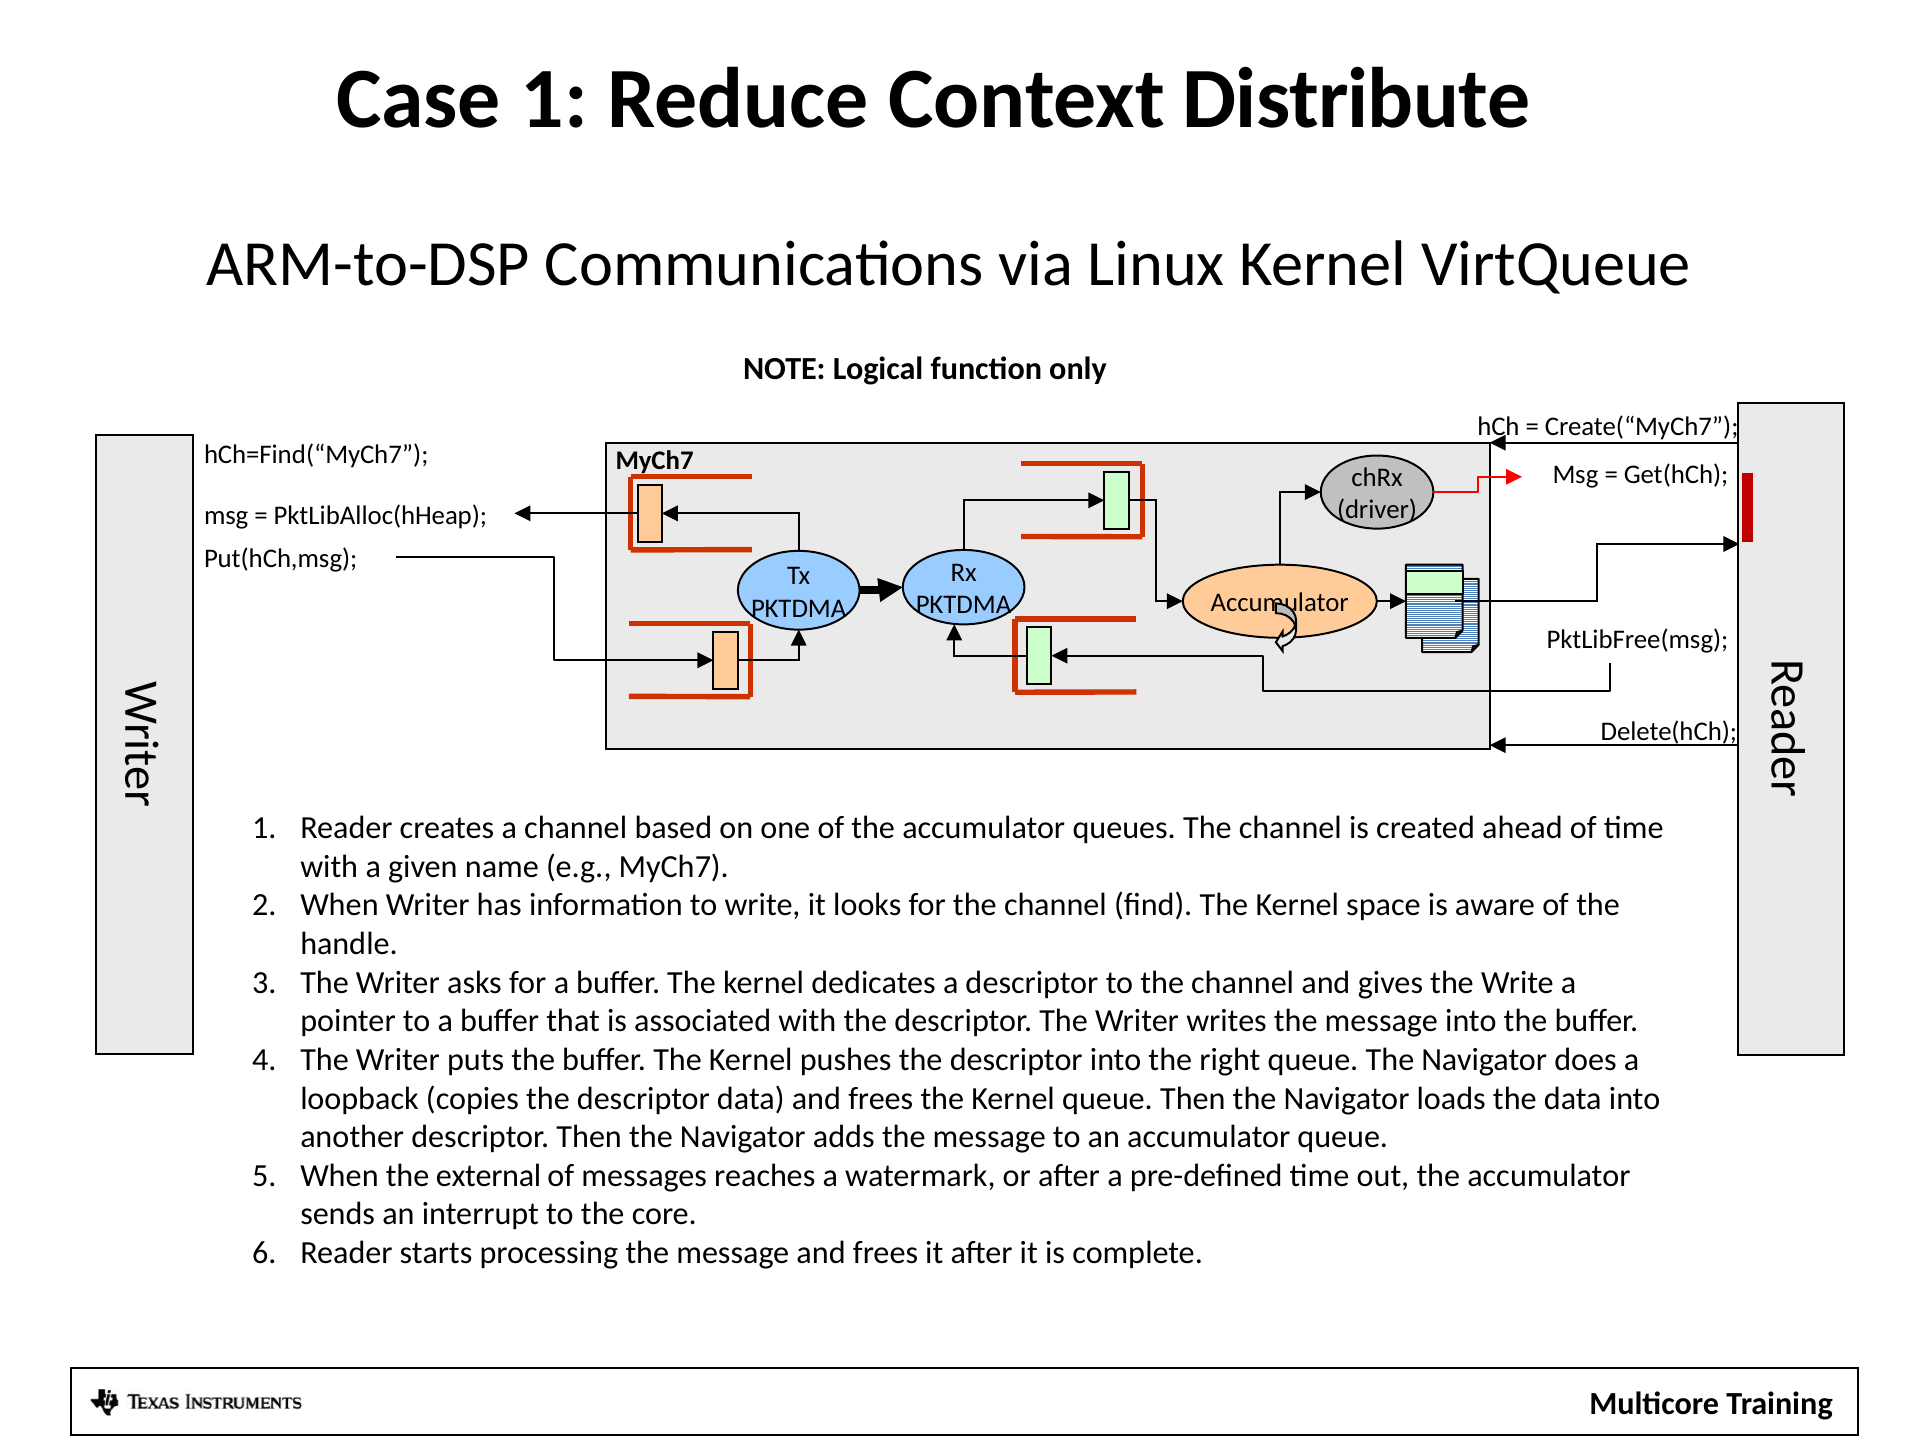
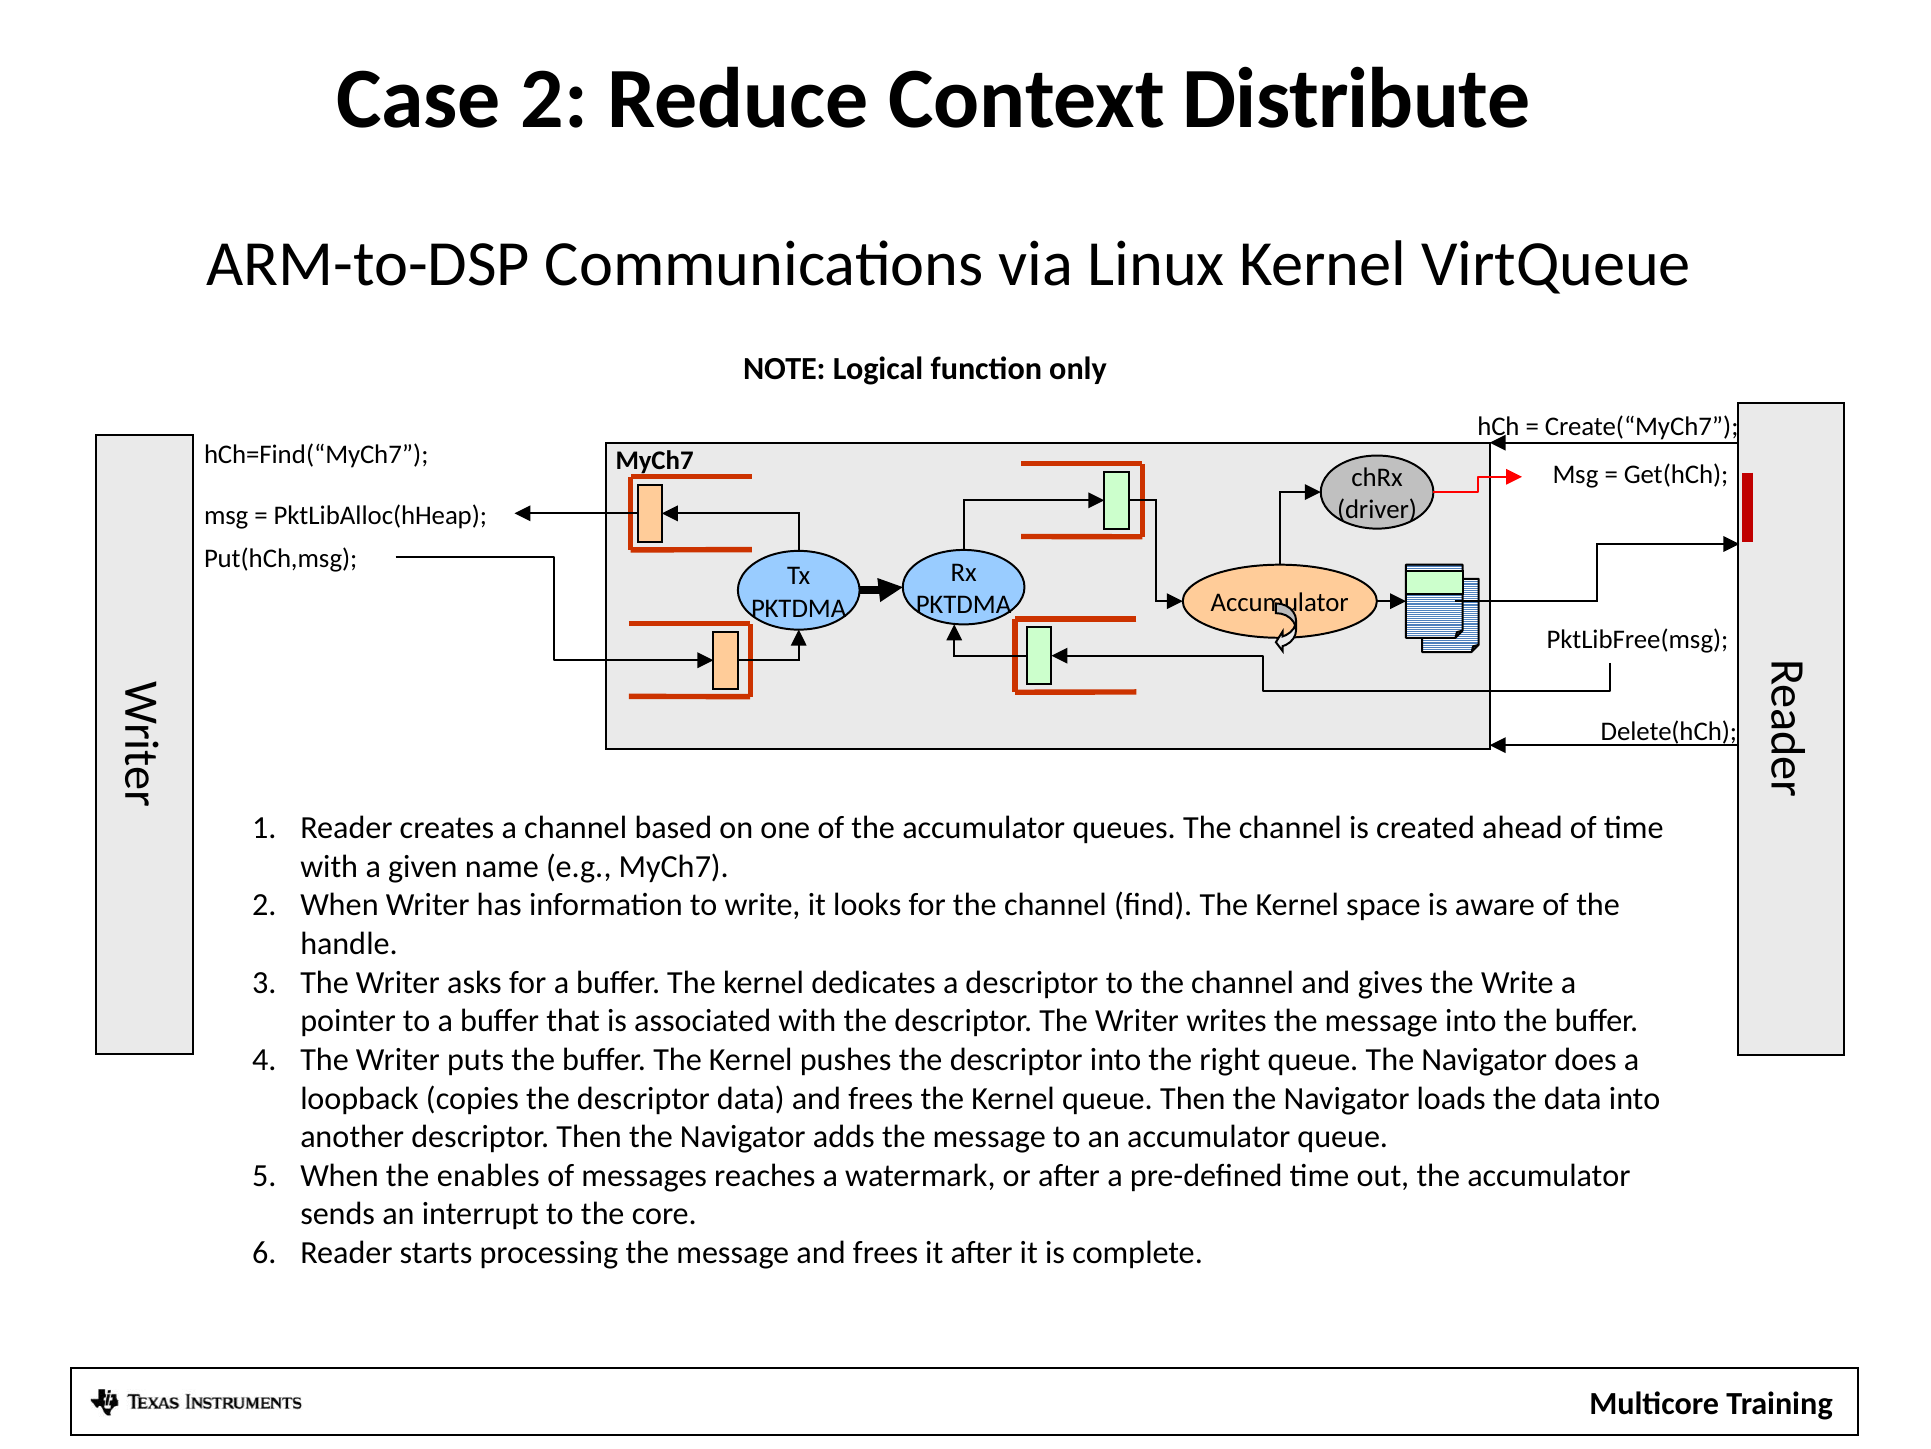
Case 1: 1 -> 2 (554, 99)
external: external -> enables (488, 1175)
